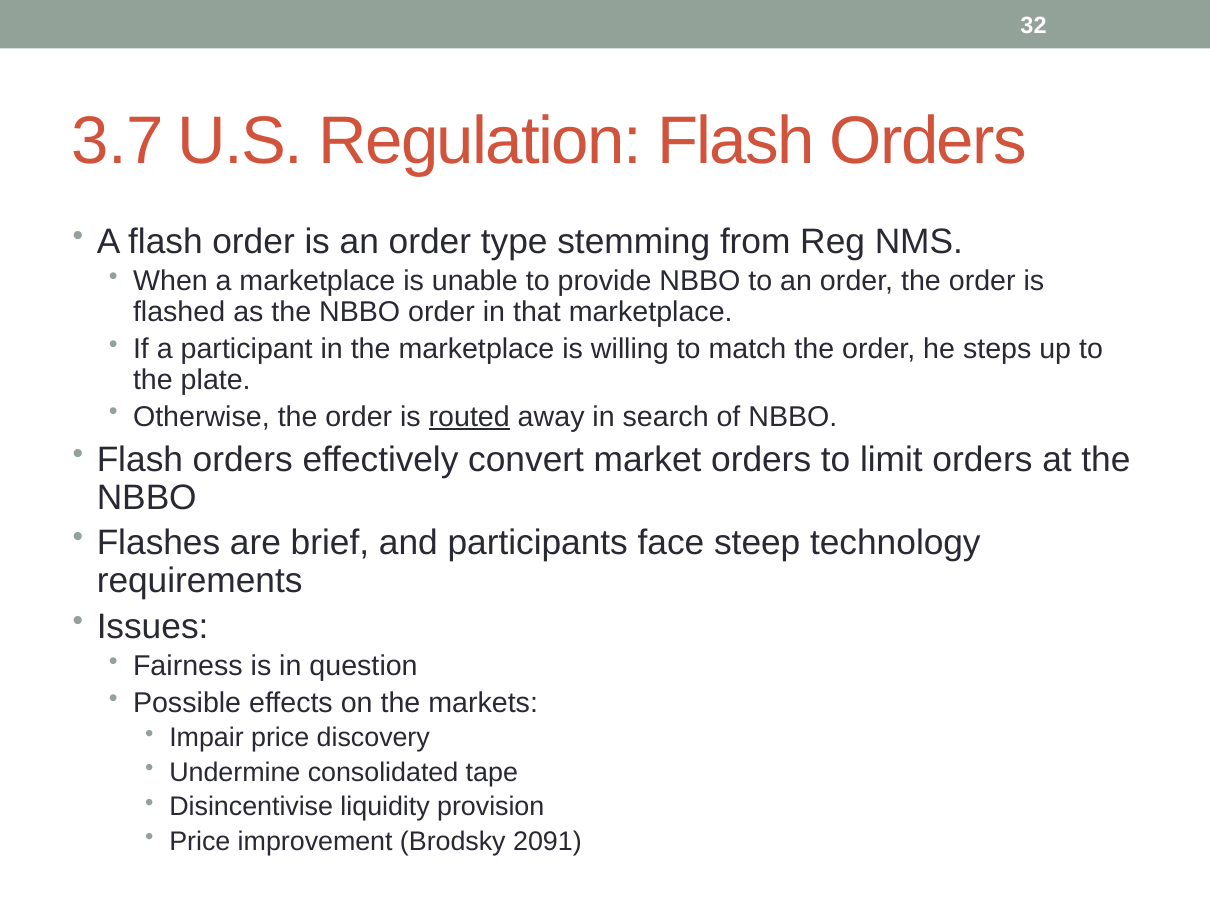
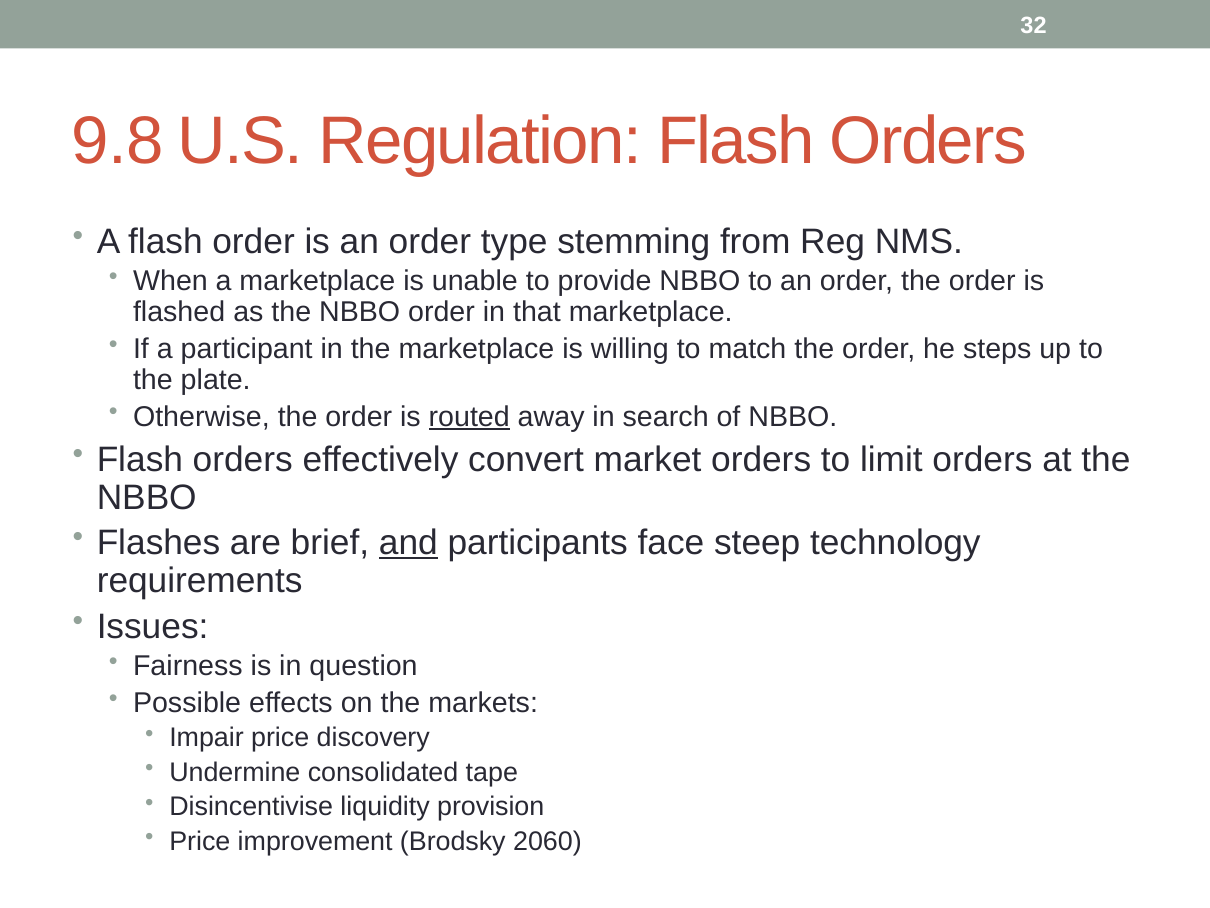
3.7: 3.7 -> 9.8 (118, 141)
and underline: none -> present (408, 543)
2091: 2091 -> 2060 (547, 841)
